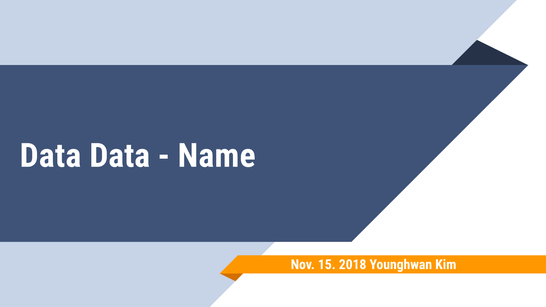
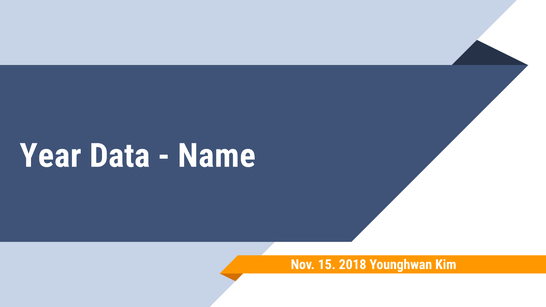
Data: Data -> Year (50, 156)
